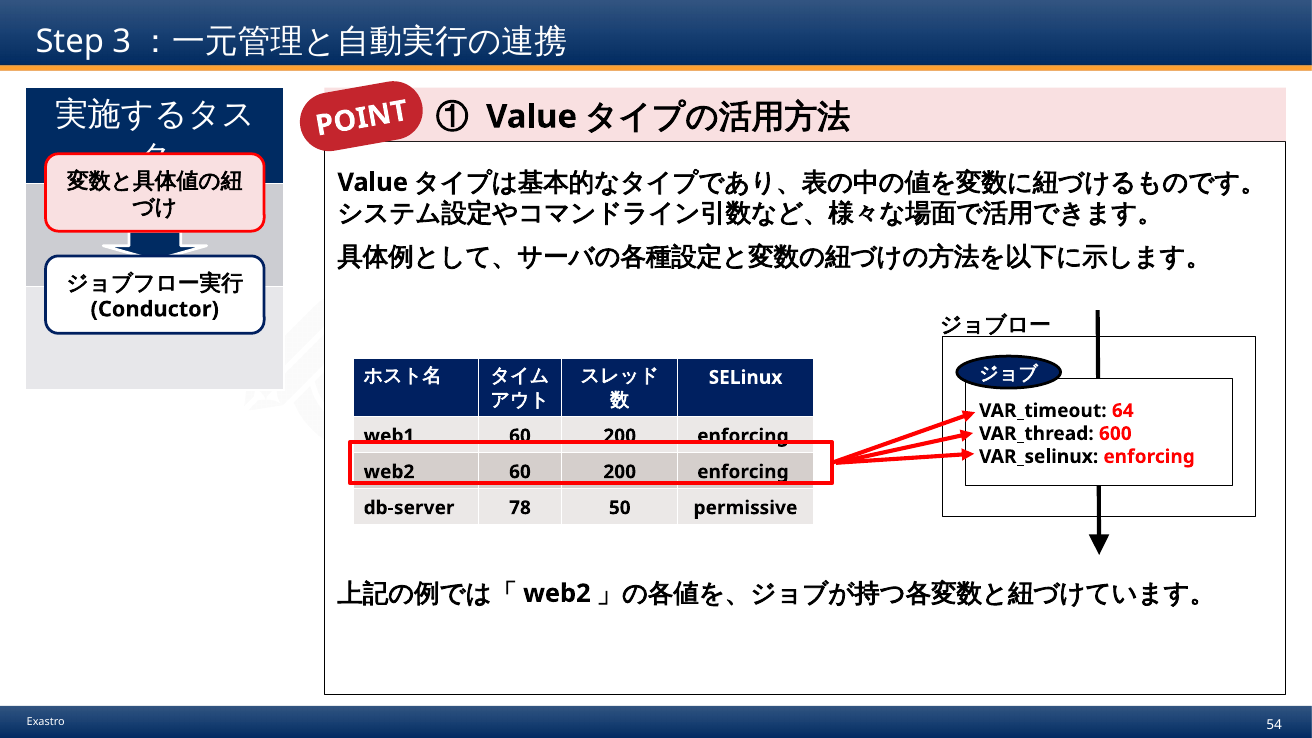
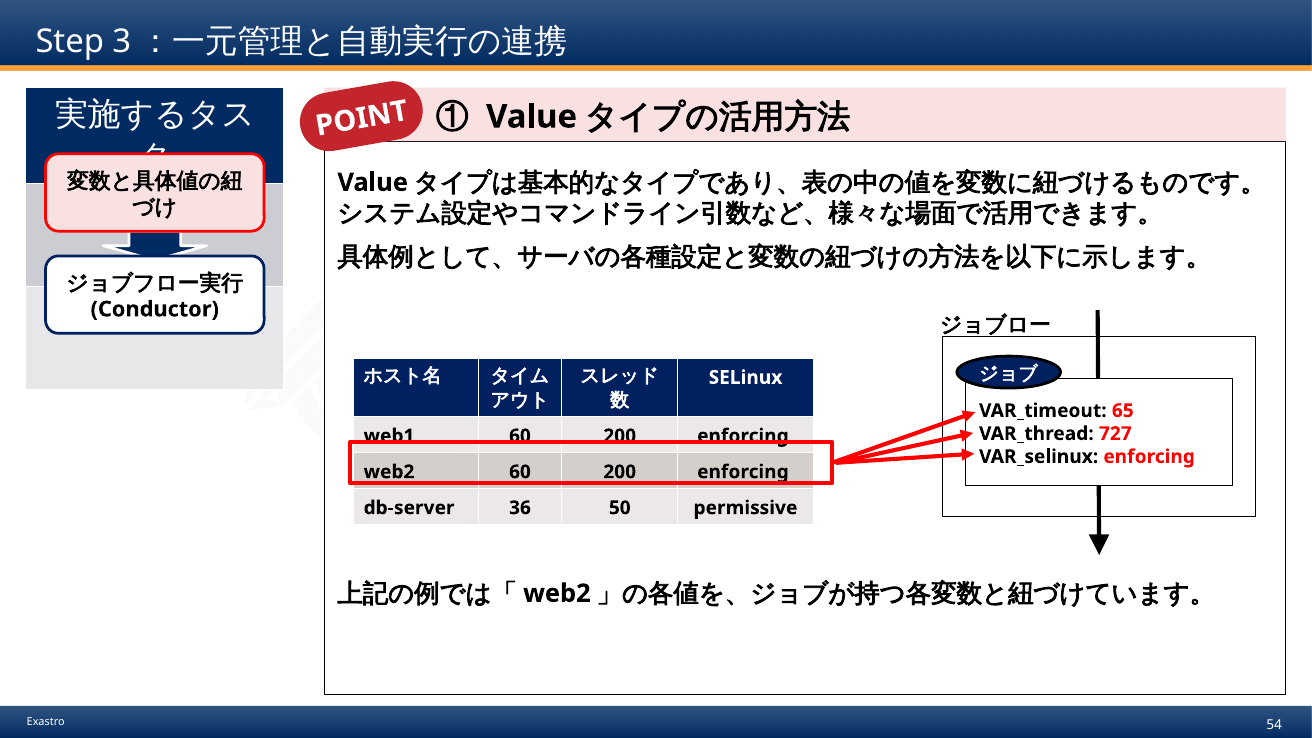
64: 64 -> 65 (1123, 411)
600: 600 -> 727 (1115, 434)
78: 78 -> 36 (520, 508)
